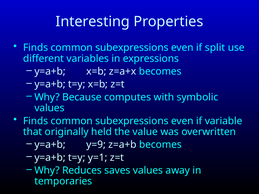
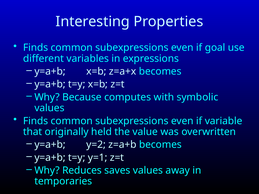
split: split -> goal (215, 48)
y=9: y=9 -> y=2 (96, 145)
